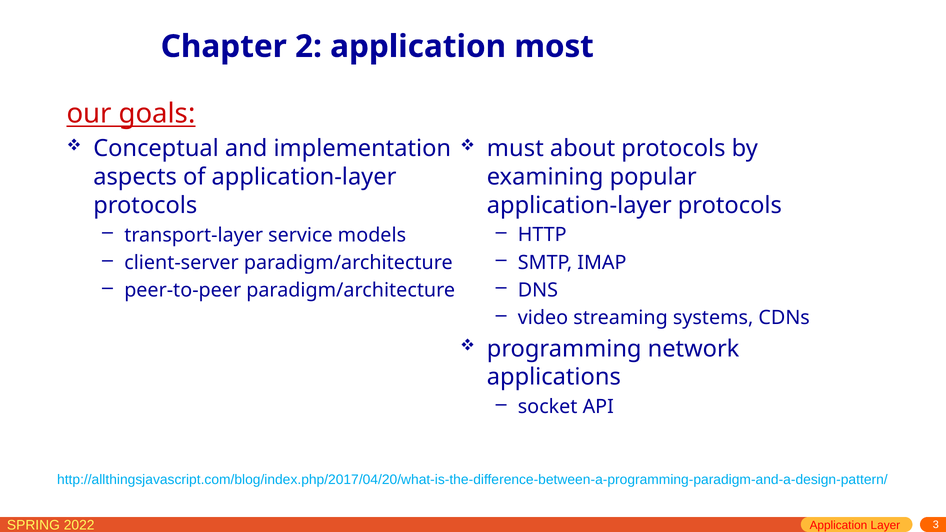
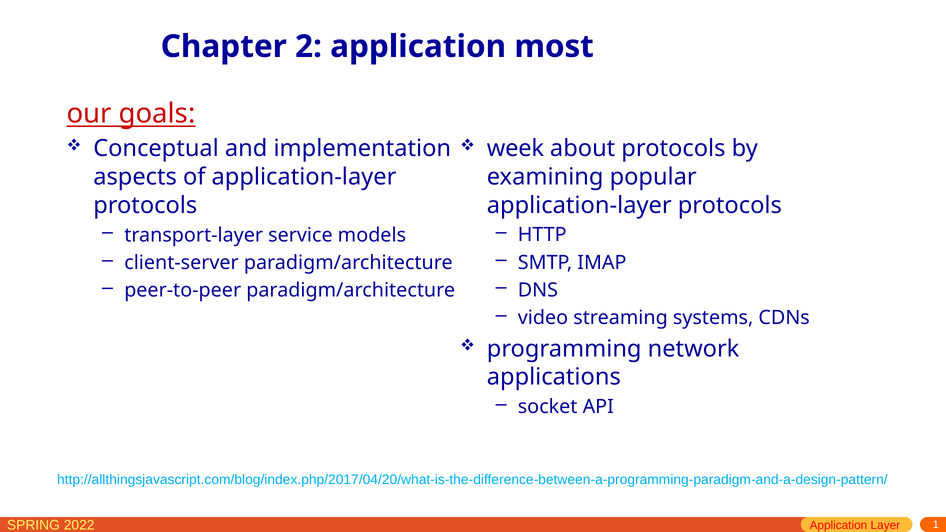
must: must -> week (515, 149)
3: 3 -> 1 (936, 525)
